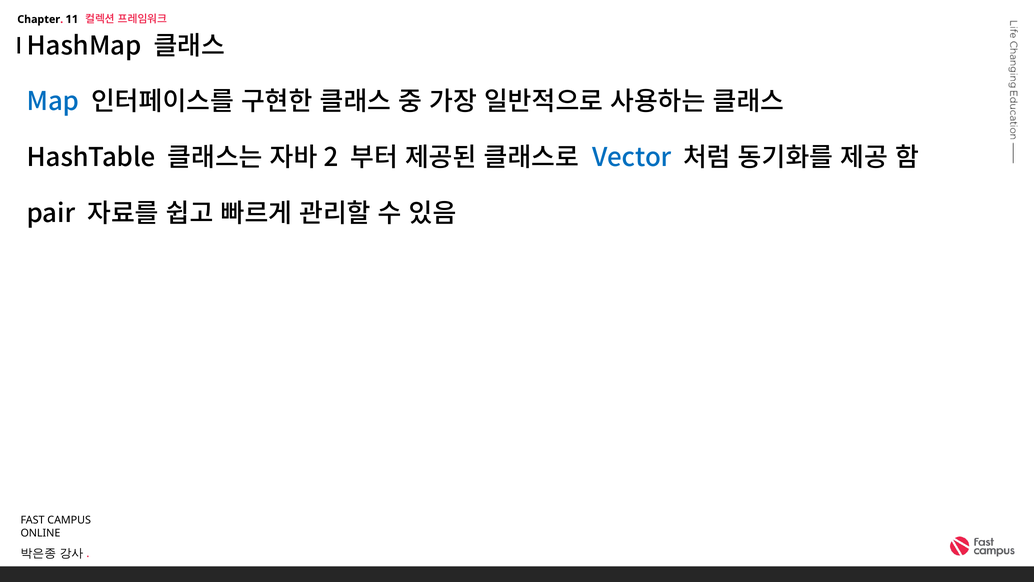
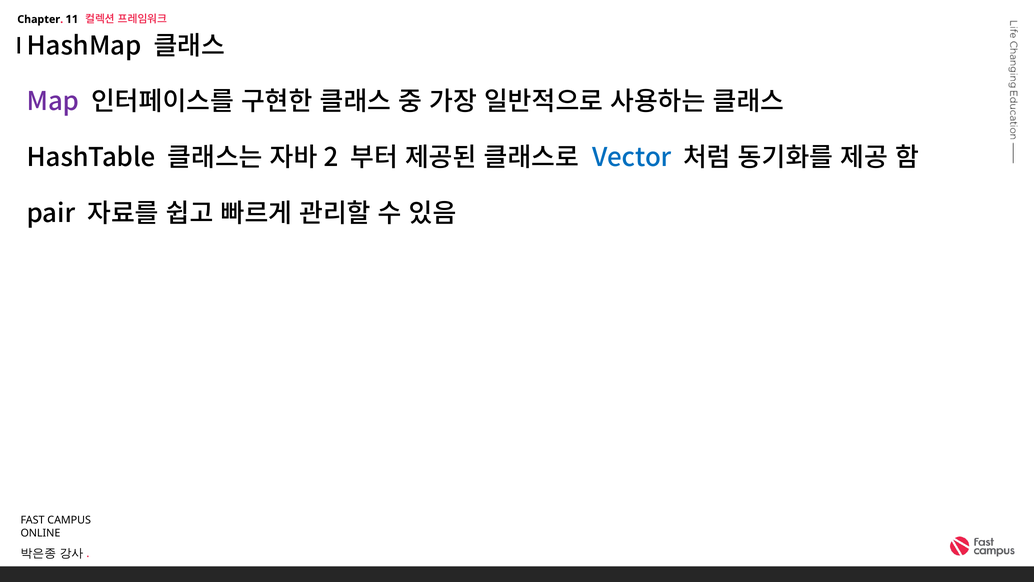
Map colour: blue -> purple (53, 102)
